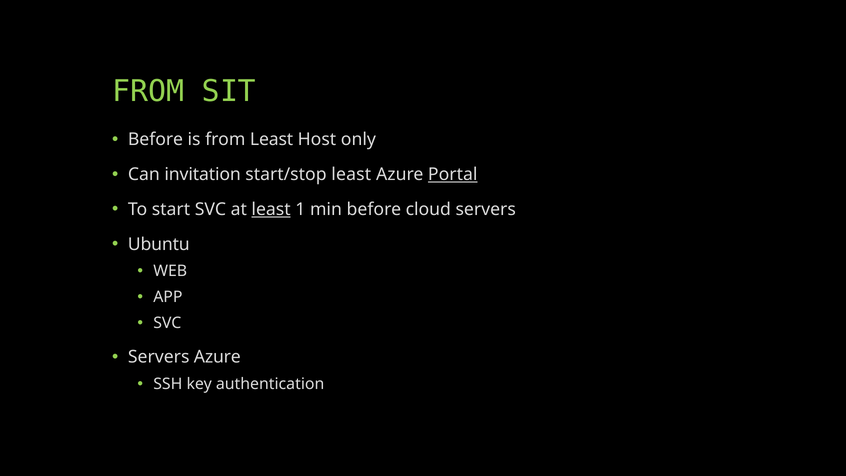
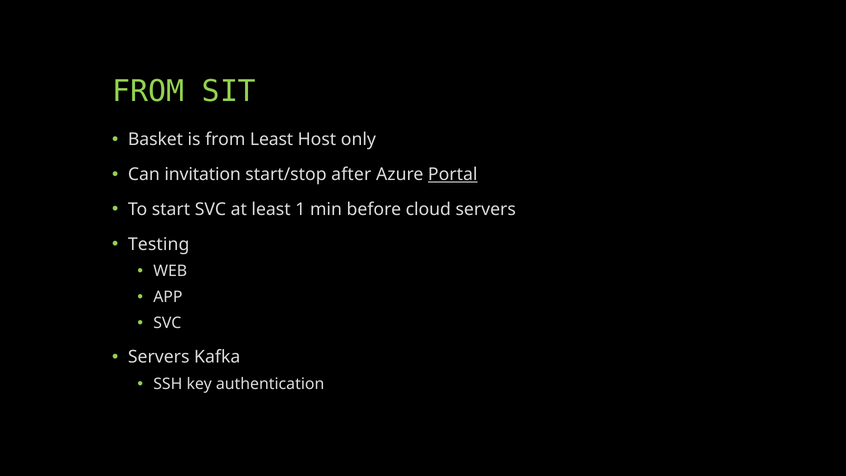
Before: Before -> Basket (156, 139)
start/stop least: least -> after (351, 174)
least underline: present -> none (271, 209)
Ubuntu: Ubuntu -> Testing (159, 244)
Servers Azure: Azure -> Kafka (217, 357)
